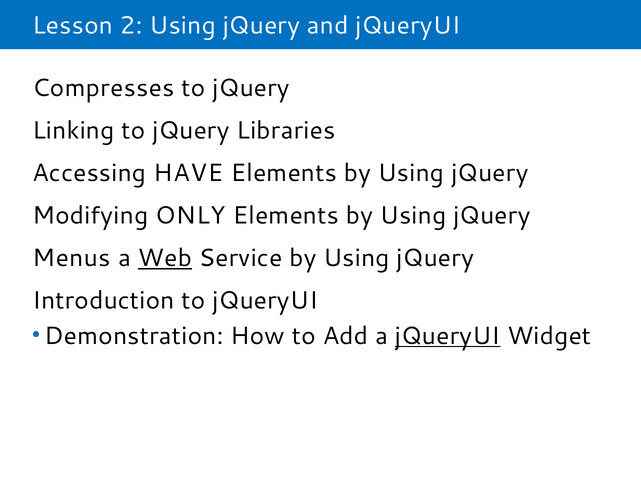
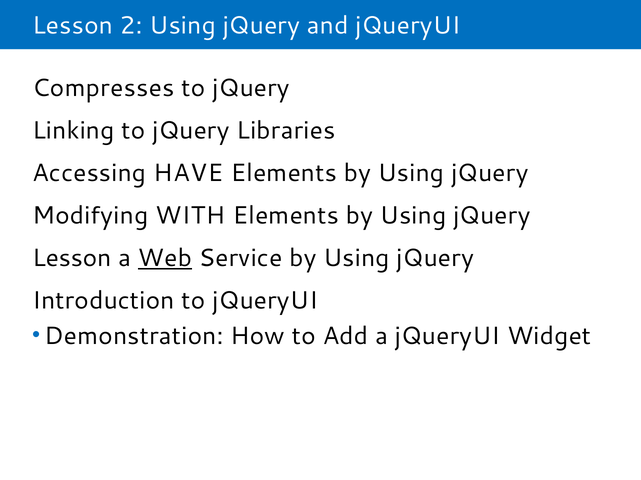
ONLY: ONLY -> WITH (190, 216)
Menus: Menus -> Lesson (72, 258)
jQueryUI underline: present -> none (448, 336)
